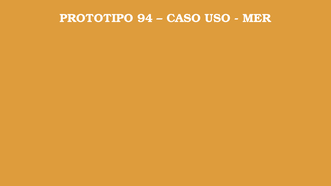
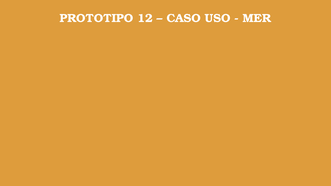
94: 94 -> 12 (145, 18)
